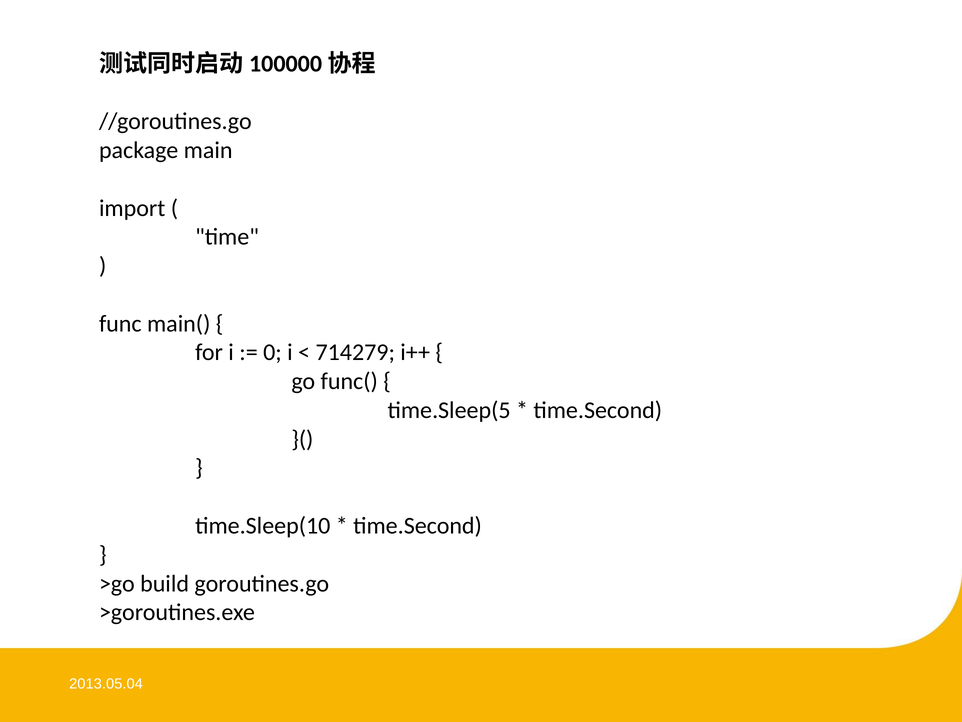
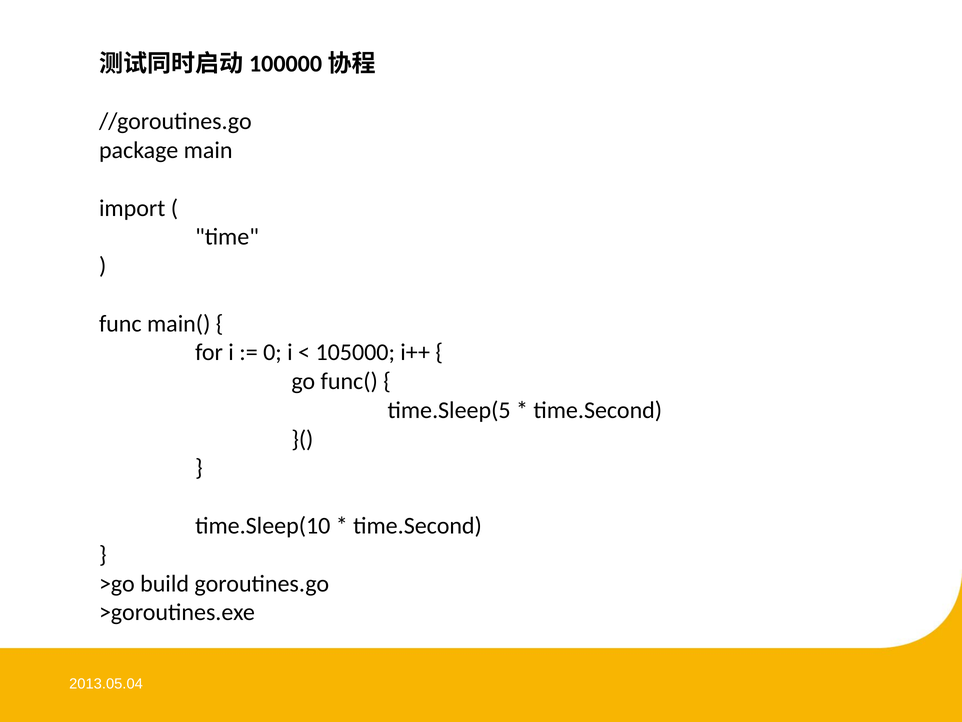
714279: 714279 -> 105000 (355, 352)
